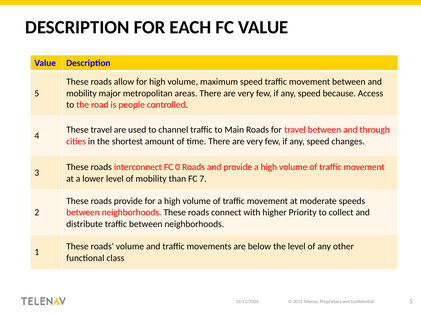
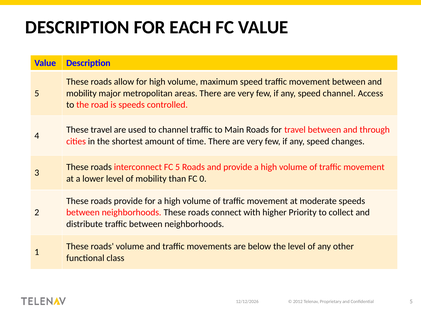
speed because: because -> channel (339, 93)
is people: people -> speeds (132, 105)
FC 0: 0 -> 5 (178, 167)
7: 7 -> 0 (203, 178)
